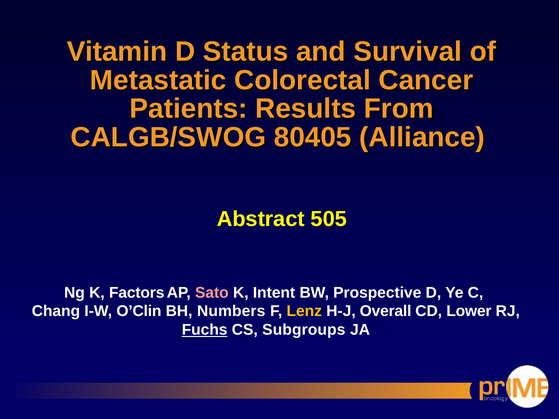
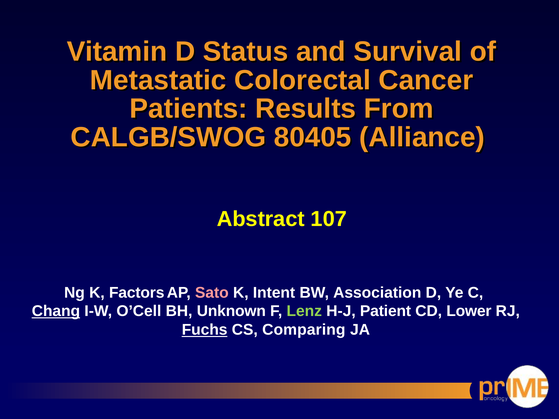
505: 505 -> 107 (329, 219)
Prospective: Prospective -> Association (377, 293)
Chang underline: none -> present (56, 311)
O’Clin: O’Clin -> O’Cell (139, 311)
Numbers: Numbers -> Unknown (231, 311)
Lenz colour: yellow -> light green (304, 311)
Overall: Overall -> Patient (386, 311)
Subgroups: Subgroups -> Comparing (304, 330)
